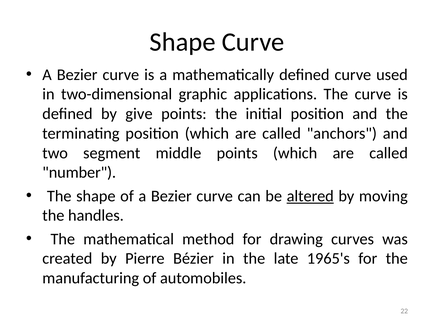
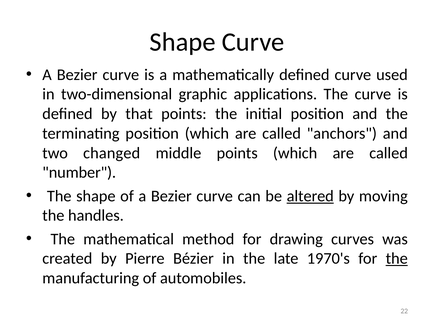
give: give -> that (139, 114)
segment: segment -> changed (112, 153)
1965's: 1965's -> 1970's (328, 258)
the underline: none -> present (397, 258)
